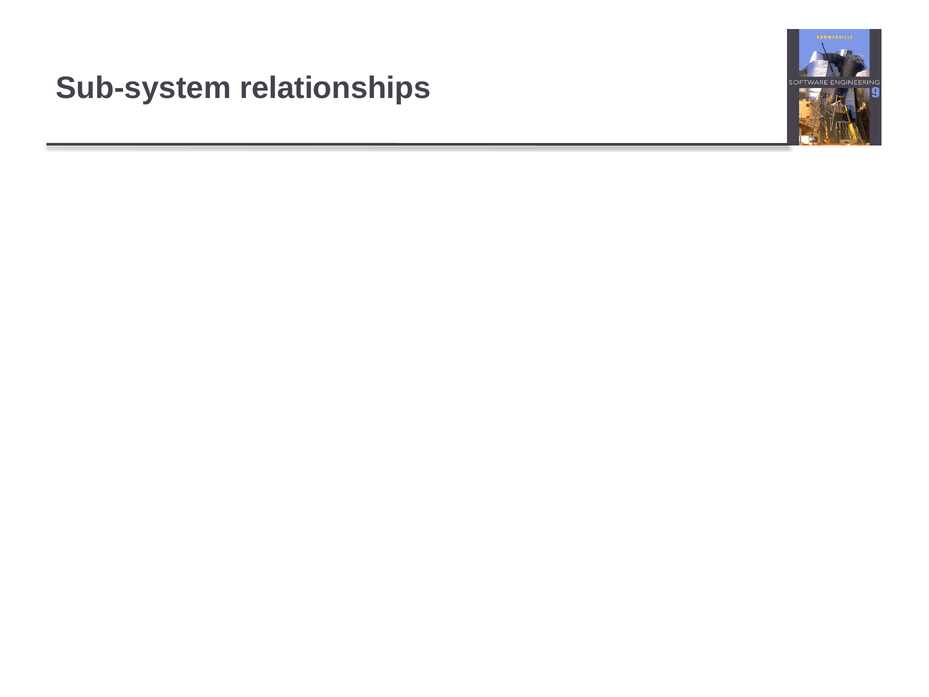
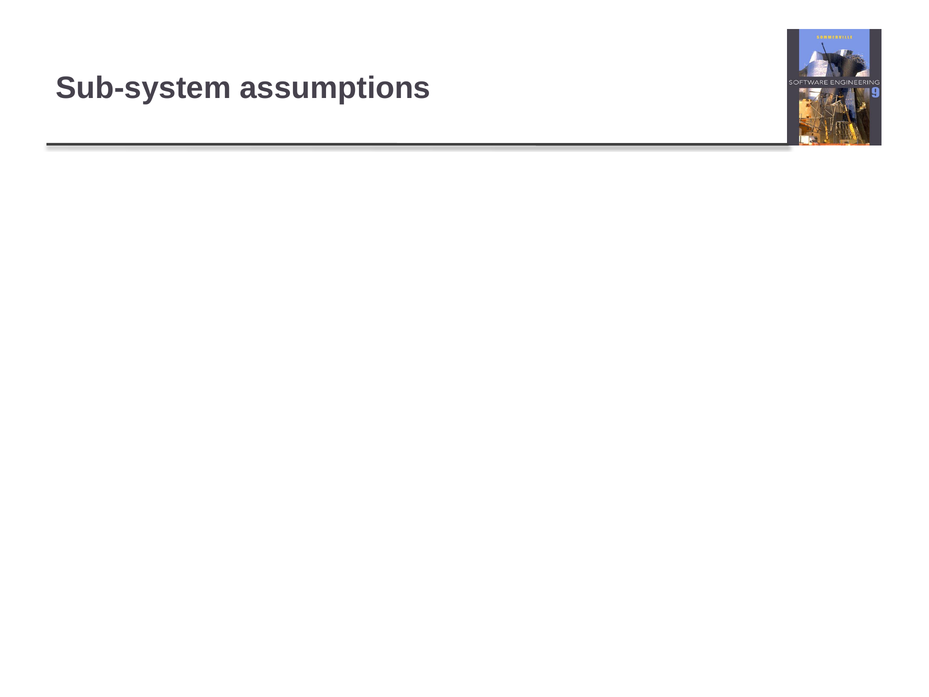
relationships: relationships -> assumptions (335, 88)
